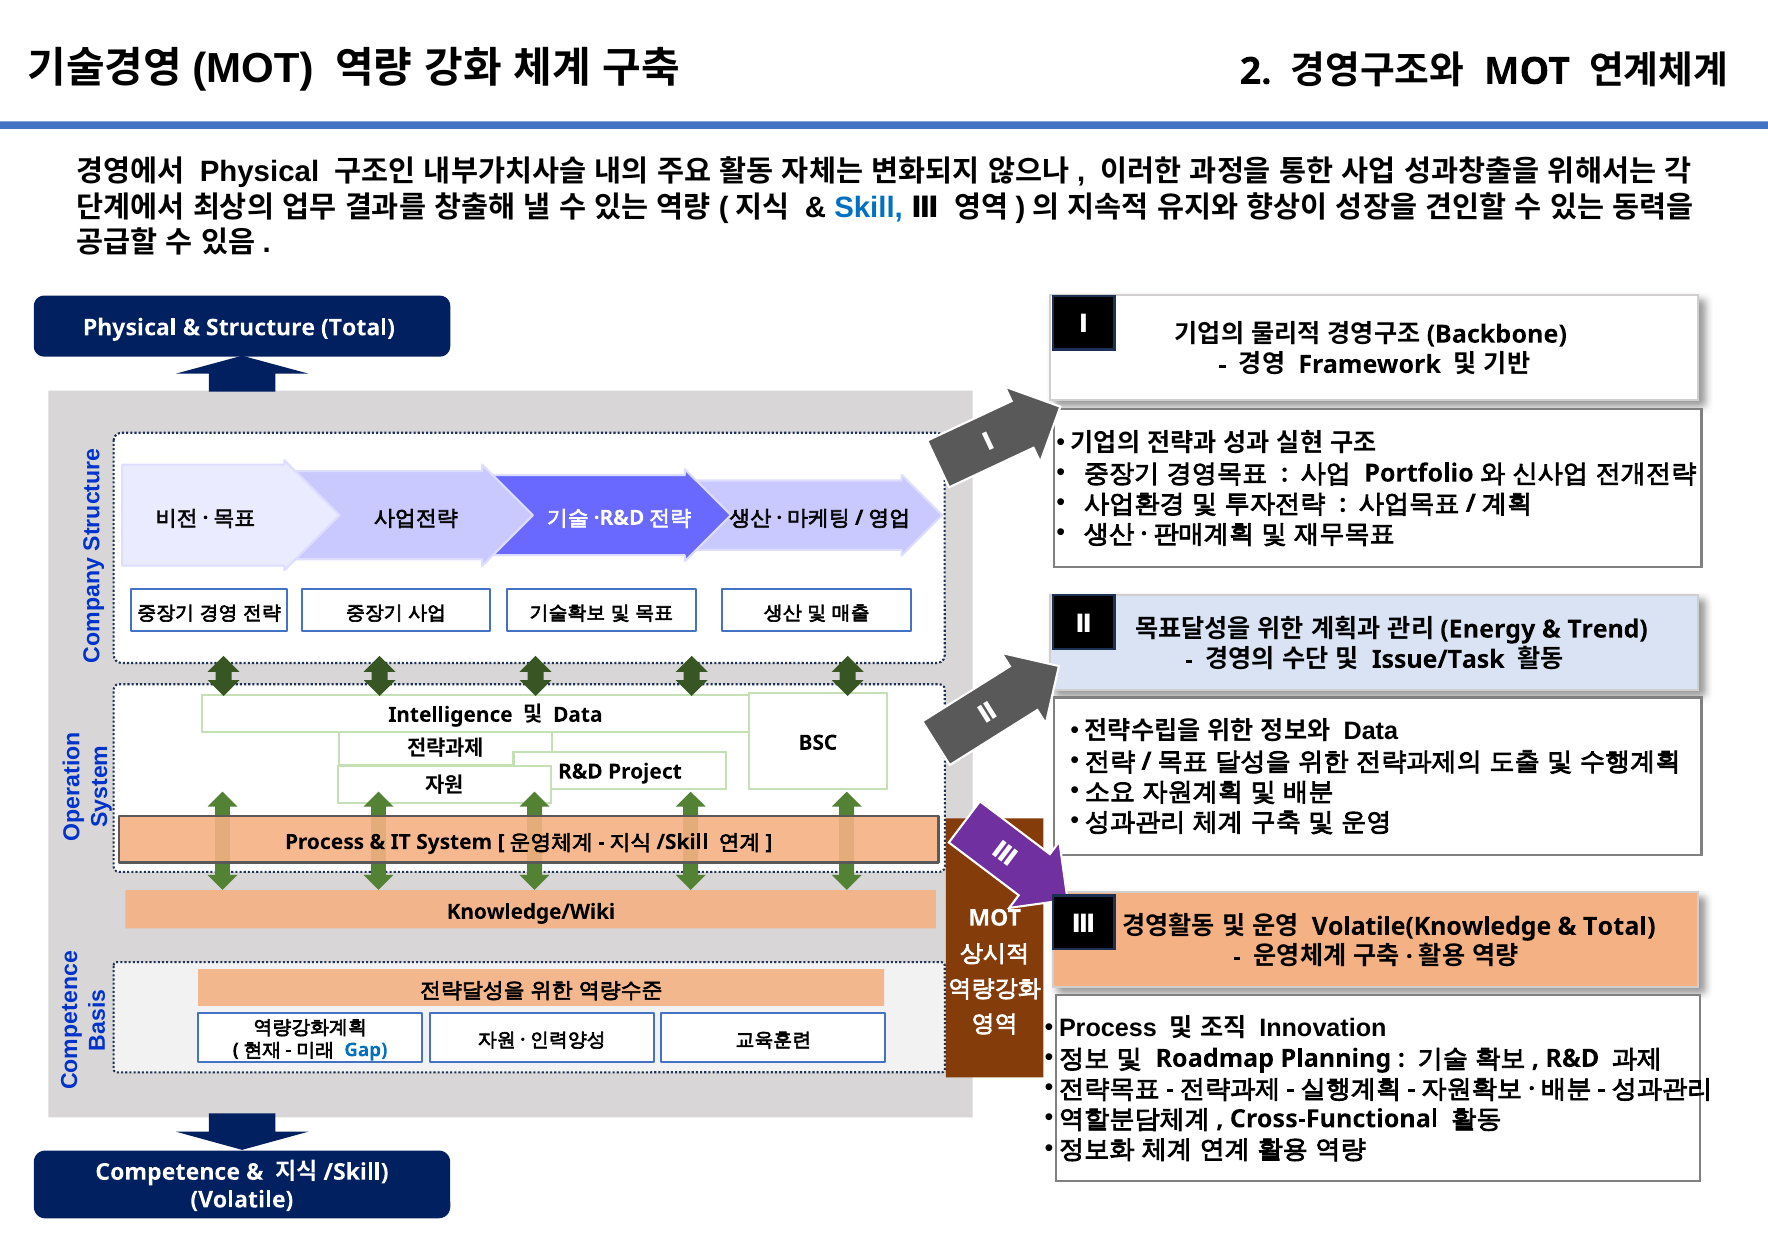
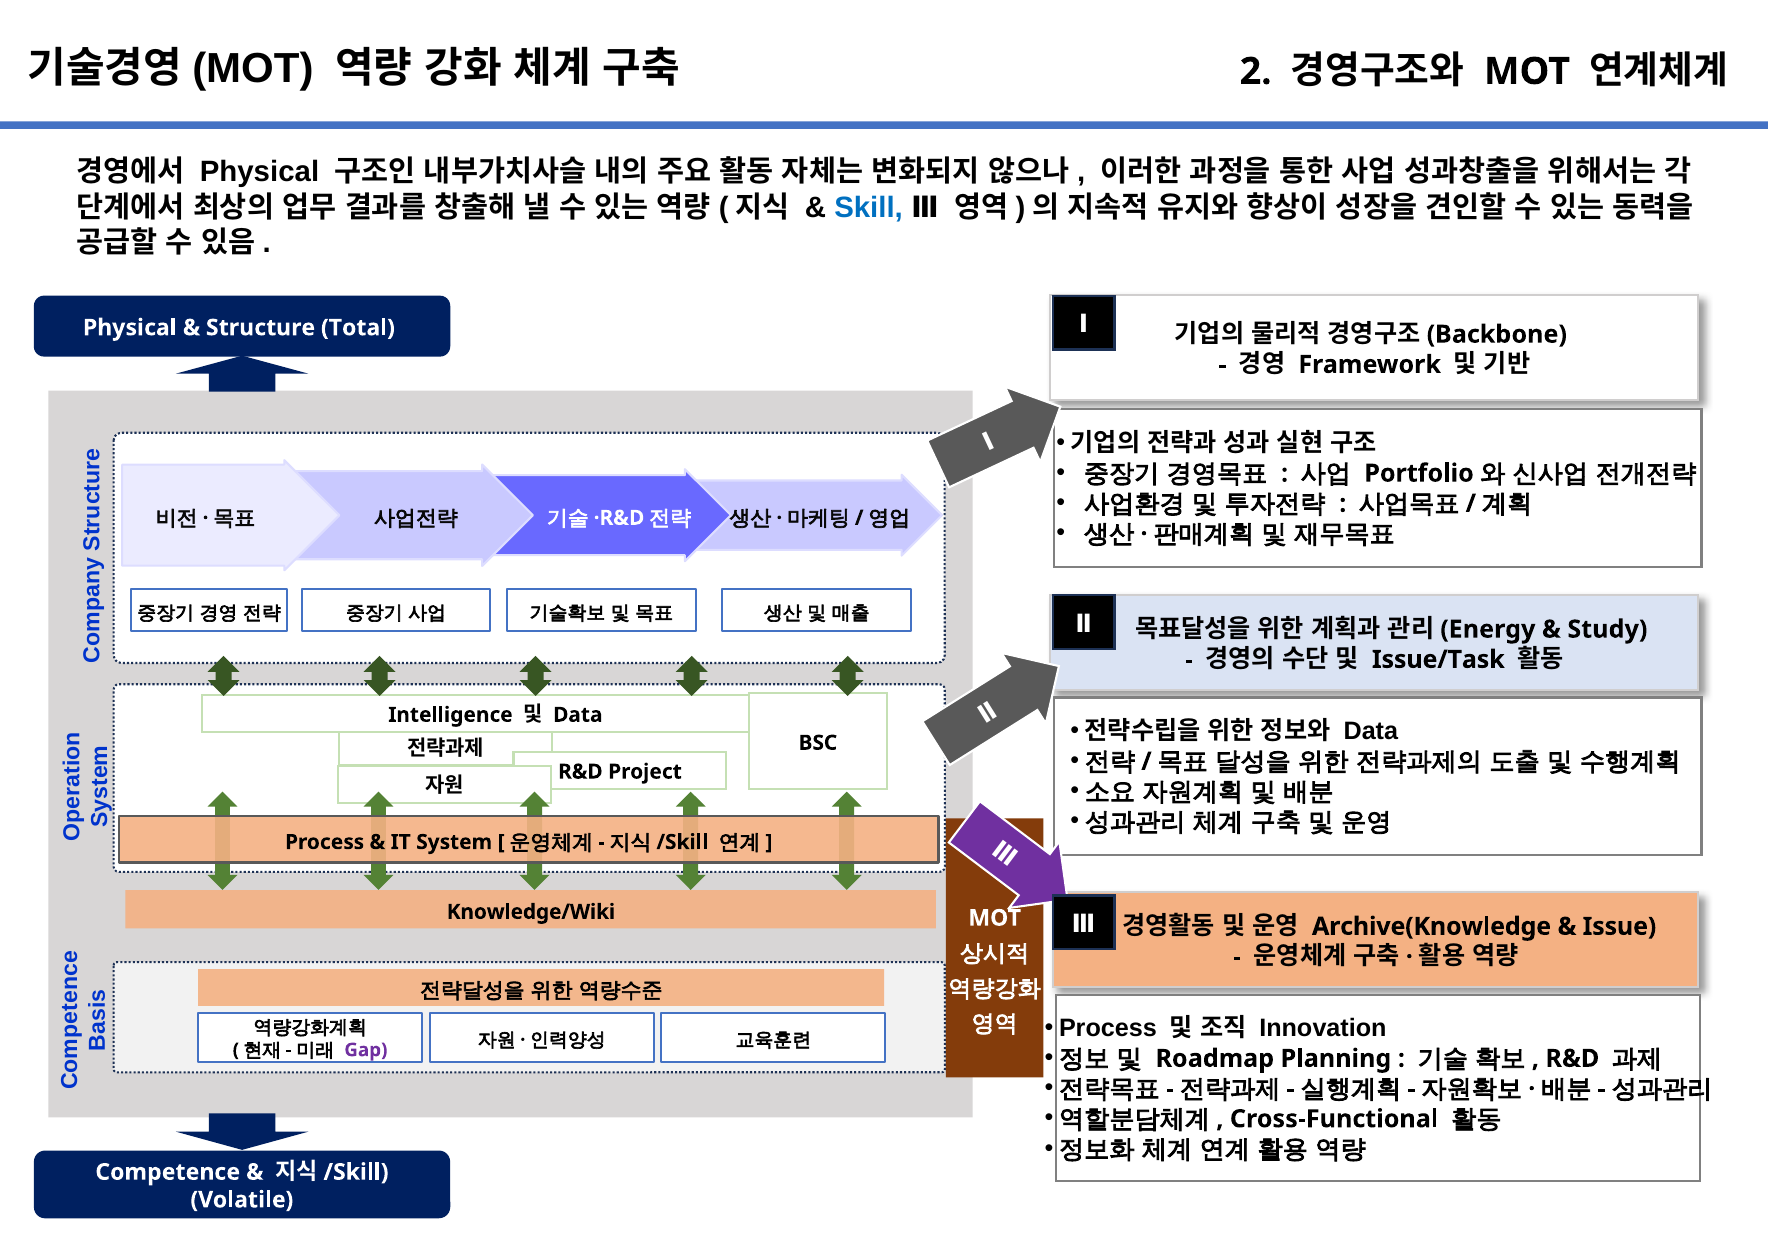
Trend: Trend -> Study (1607, 629)
Volatile(Knowledge: Volatile(Knowledge -> Archive(Knowledge (1432, 926)
Total: Total -> Issue (1619, 926)
Gap colour: blue -> purple (366, 1050)
